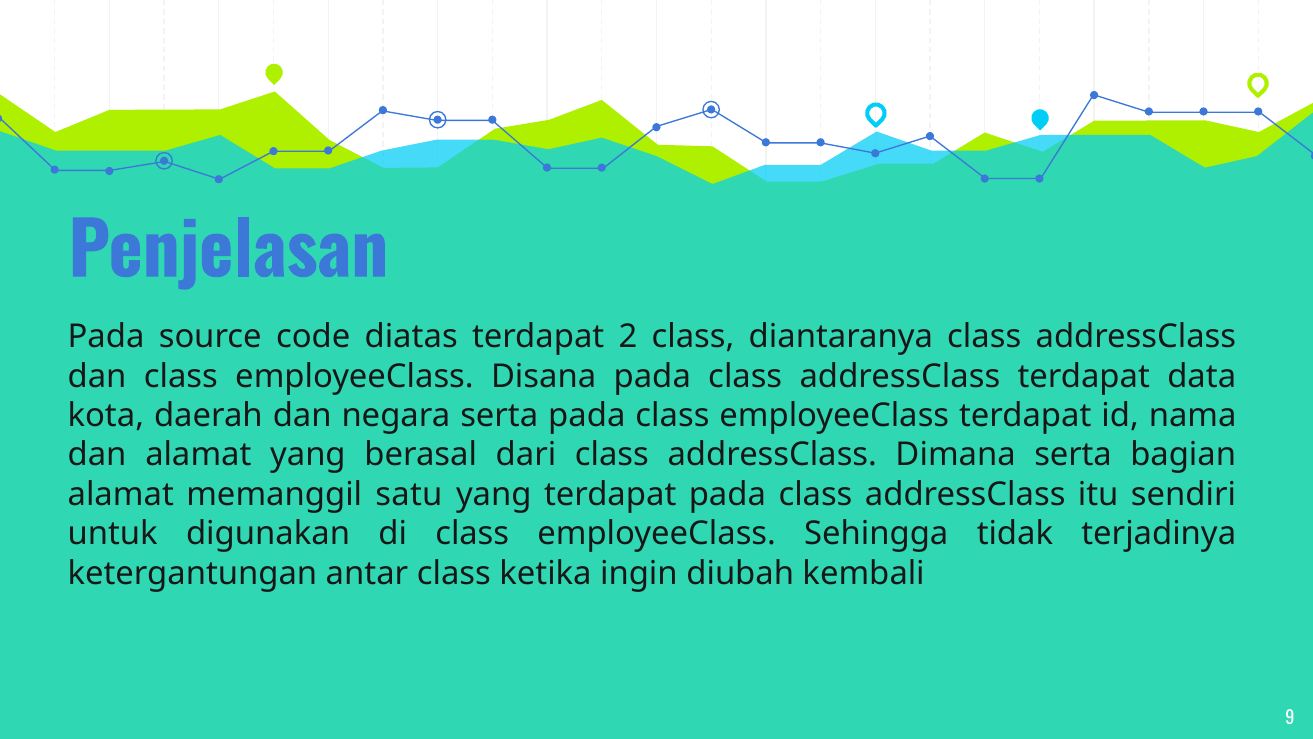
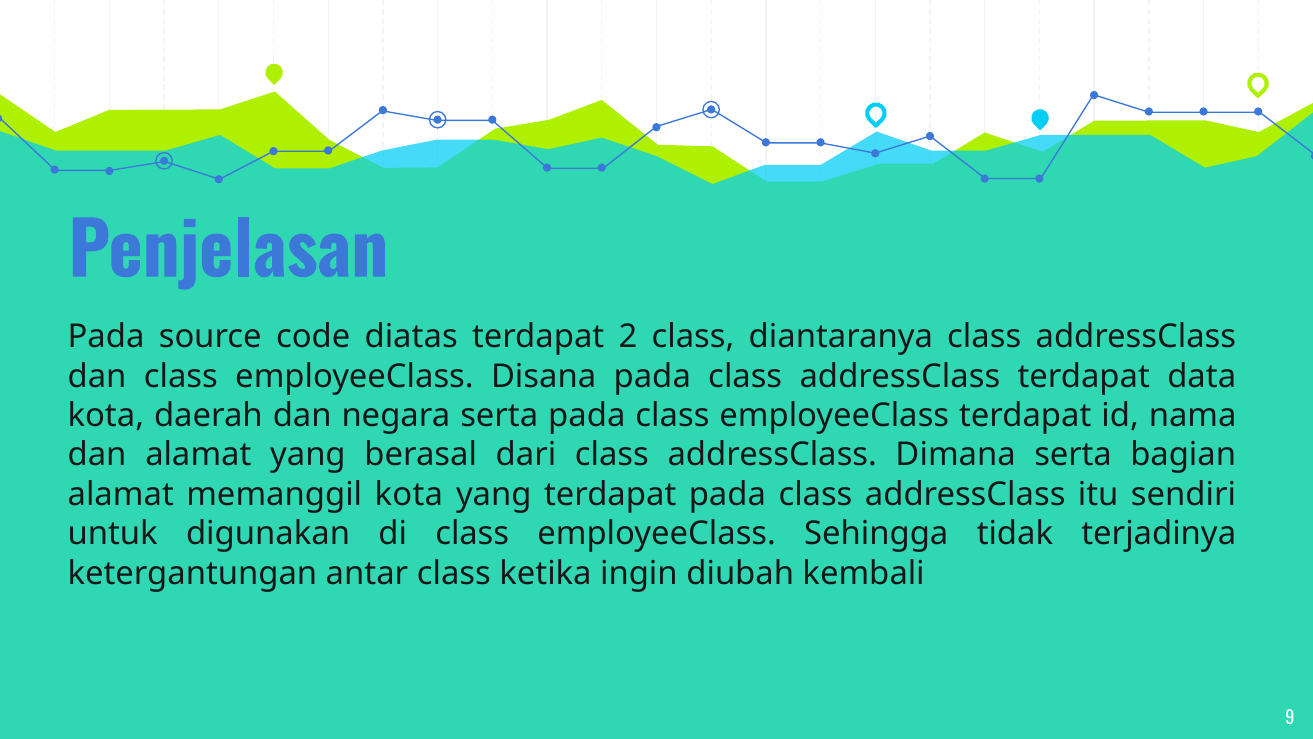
memanggil satu: satu -> kota (409, 494)
